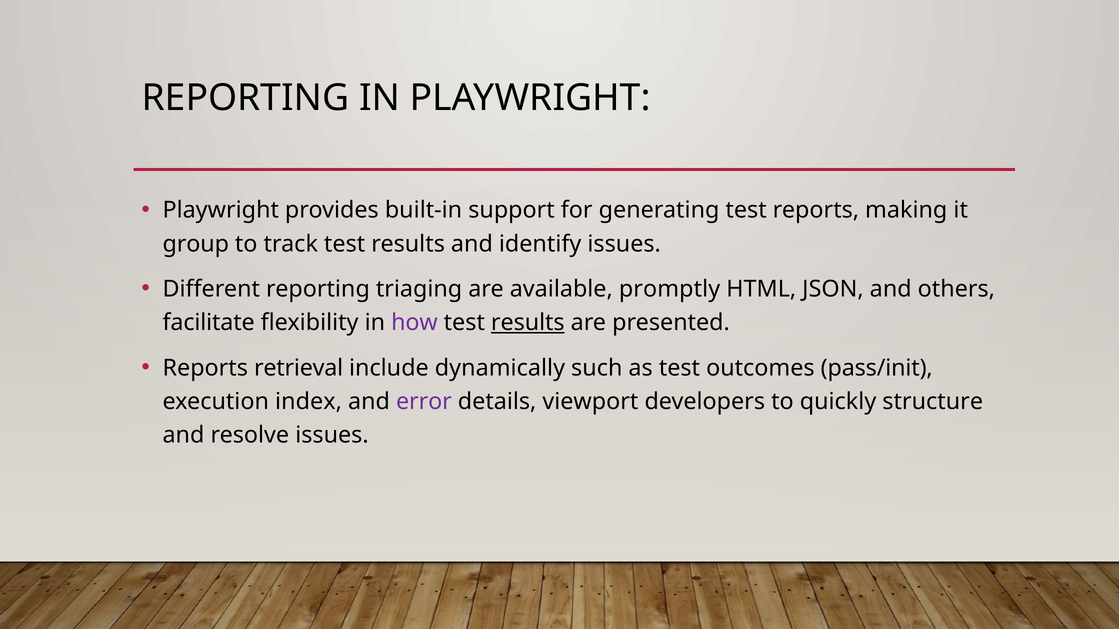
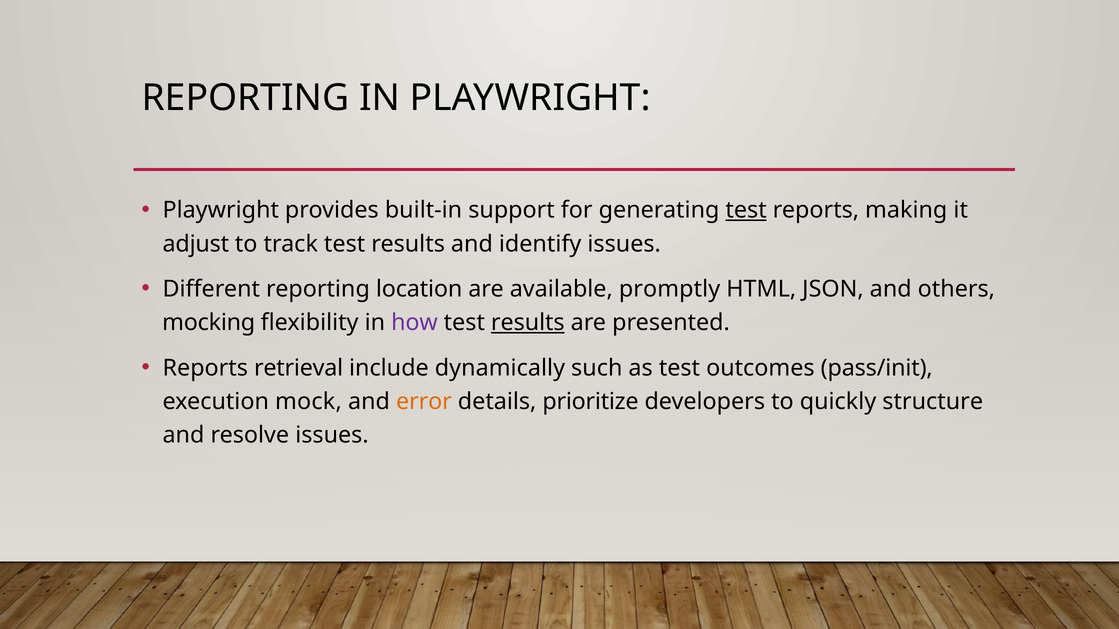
test underline: none -> present (746, 210)
group: group -> adjust (196, 244)
triaging: triaging -> location (419, 289)
facilitate: facilitate -> mocking (209, 323)
index: index -> mock (308, 402)
error colour: purple -> orange (424, 402)
viewport: viewport -> prioritize (591, 402)
